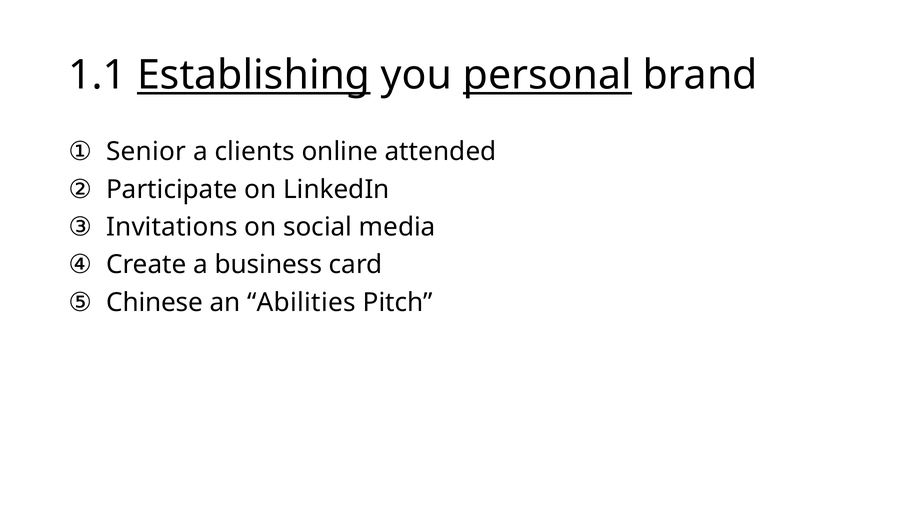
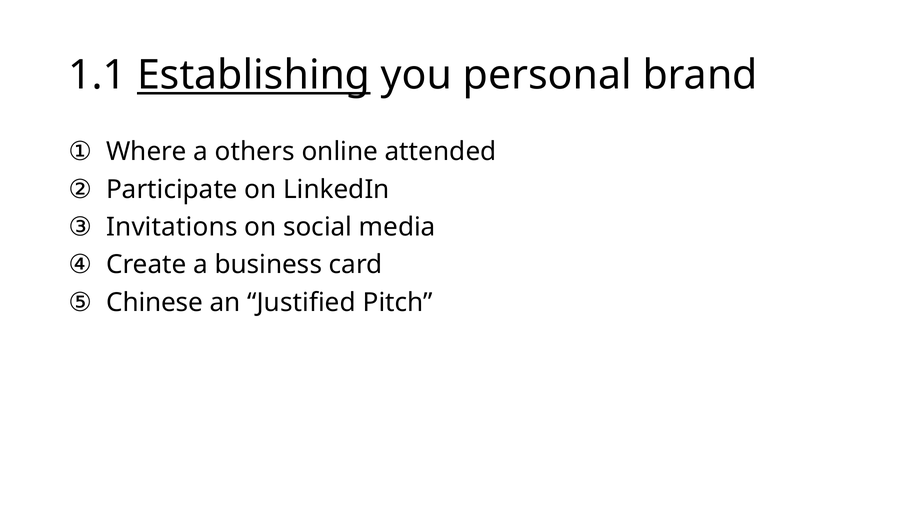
personal underline: present -> none (547, 75)
Senior: Senior -> Where (146, 152)
clients: clients -> others (255, 152)
Abilities: Abilities -> Justified (302, 302)
